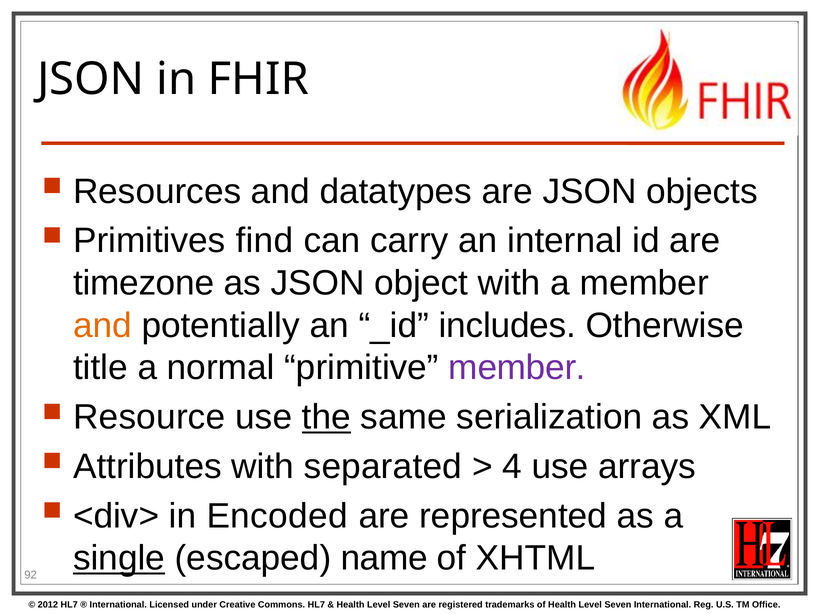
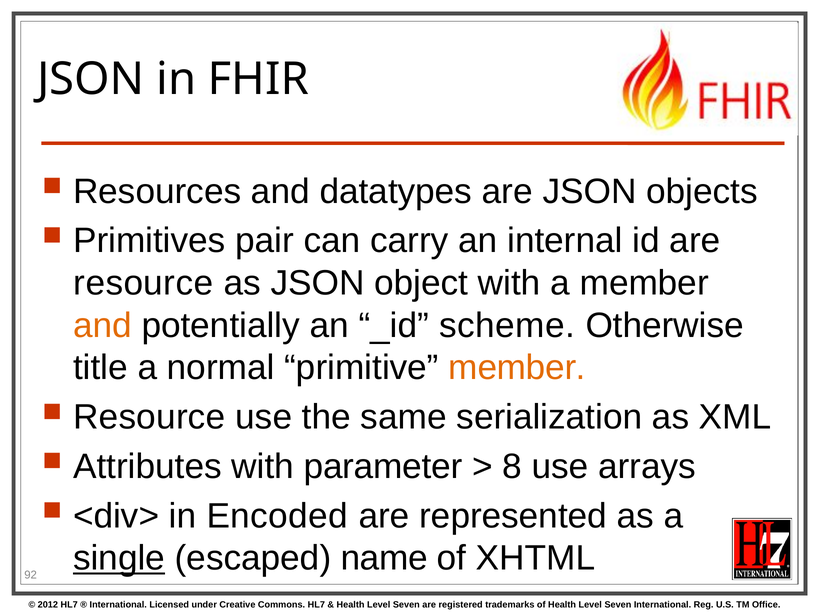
find: find -> pair (265, 241)
timezone: timezone -> resource (143, 283)
includes: includes -> scheme (507, 326)
member colour: purple -> orange (517, 368)
the underline: present -> none (326, 417)
separated: separated -> parameter (383, 467)
4: 4 -> 8 (512, 467)
